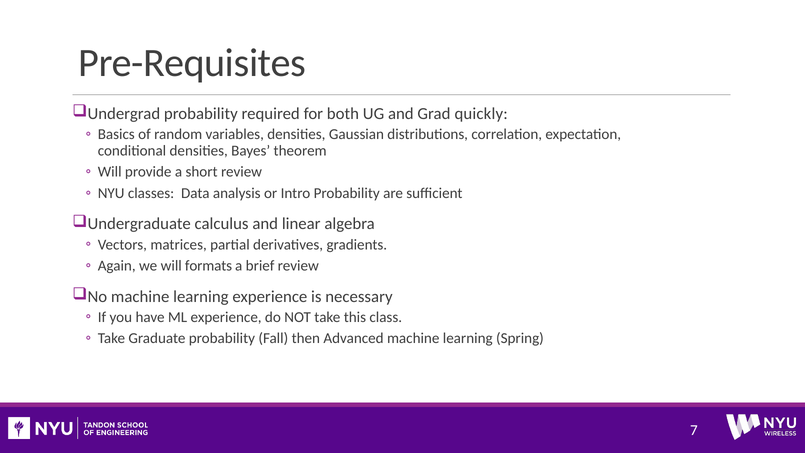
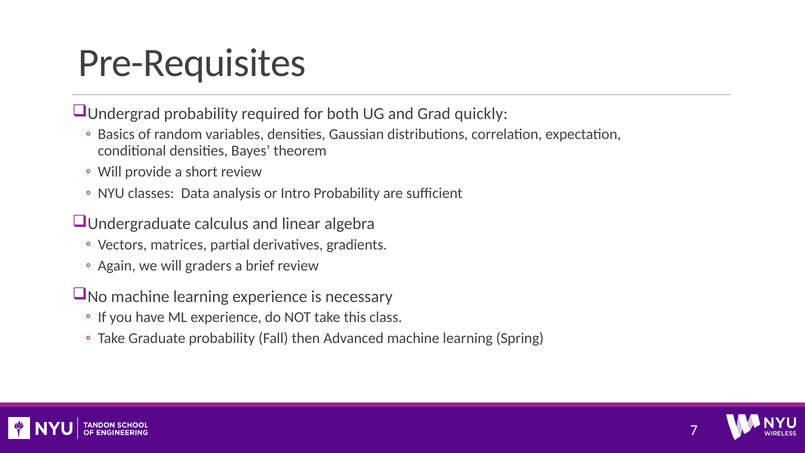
formats: formats -> graders (208, 266)
